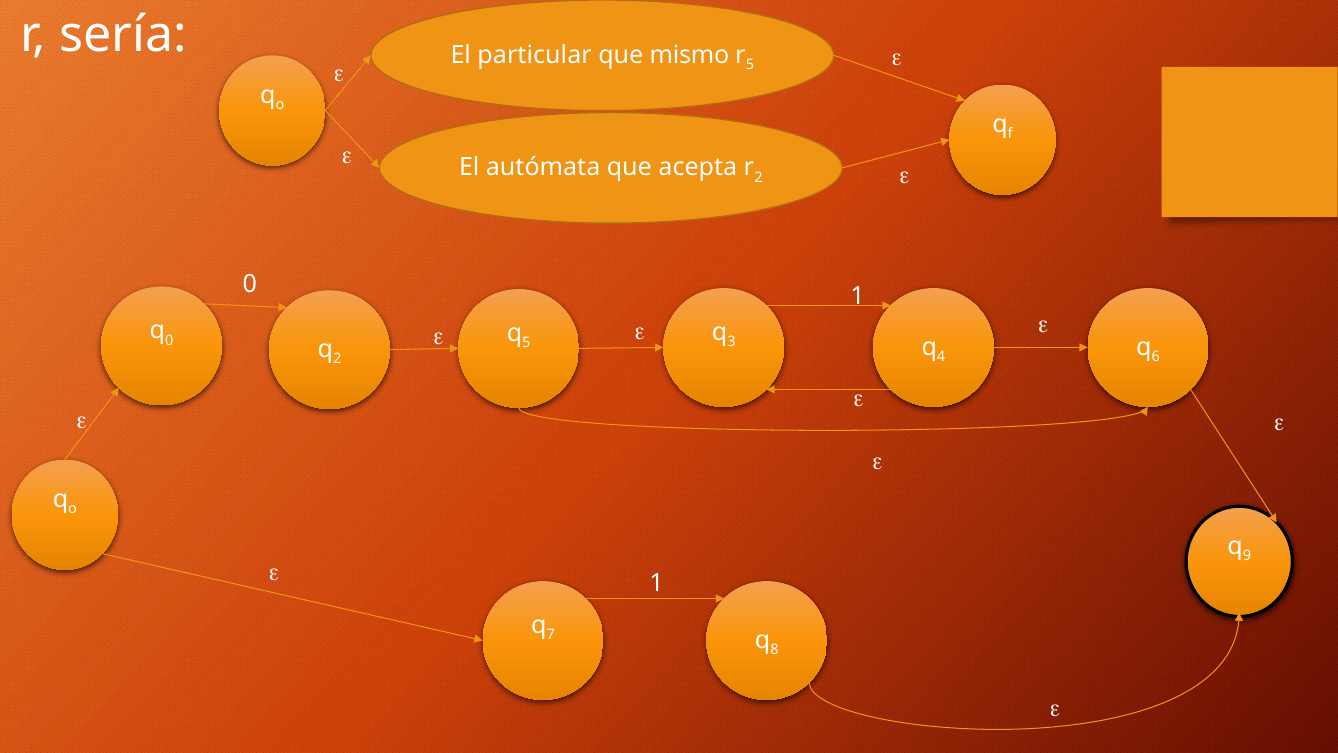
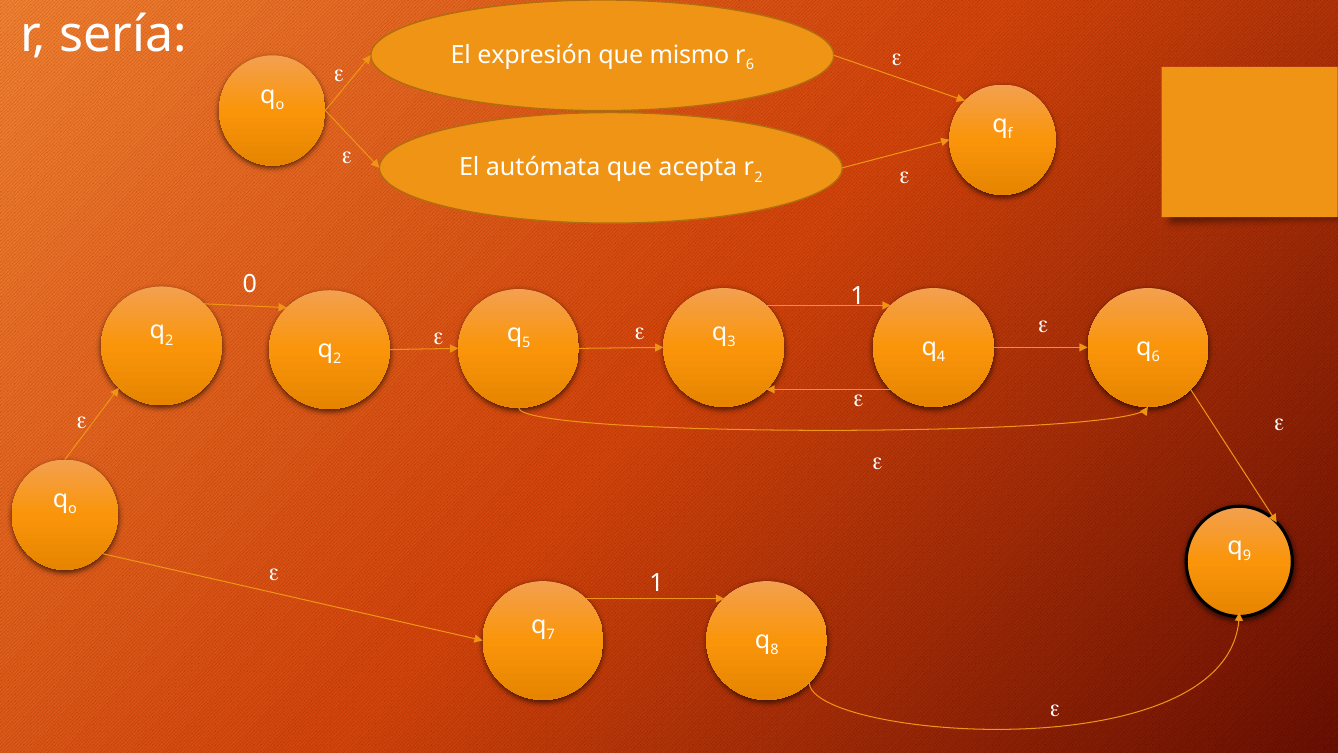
particular: particular -> expresión (535, 55)
r 5: 5 -> 6 (750, 65)
0: 0 -> 2 (169, 340)
